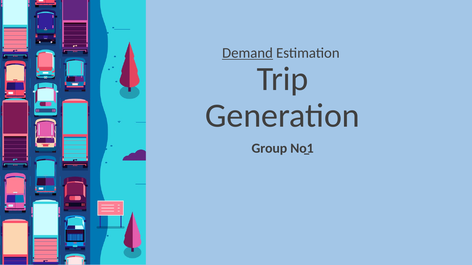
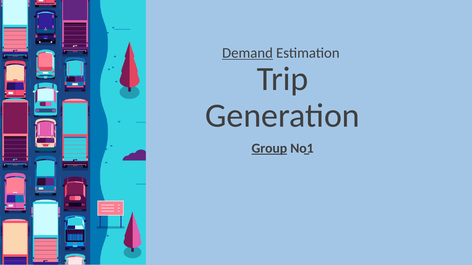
Group underline: none -> present (269, 149)
